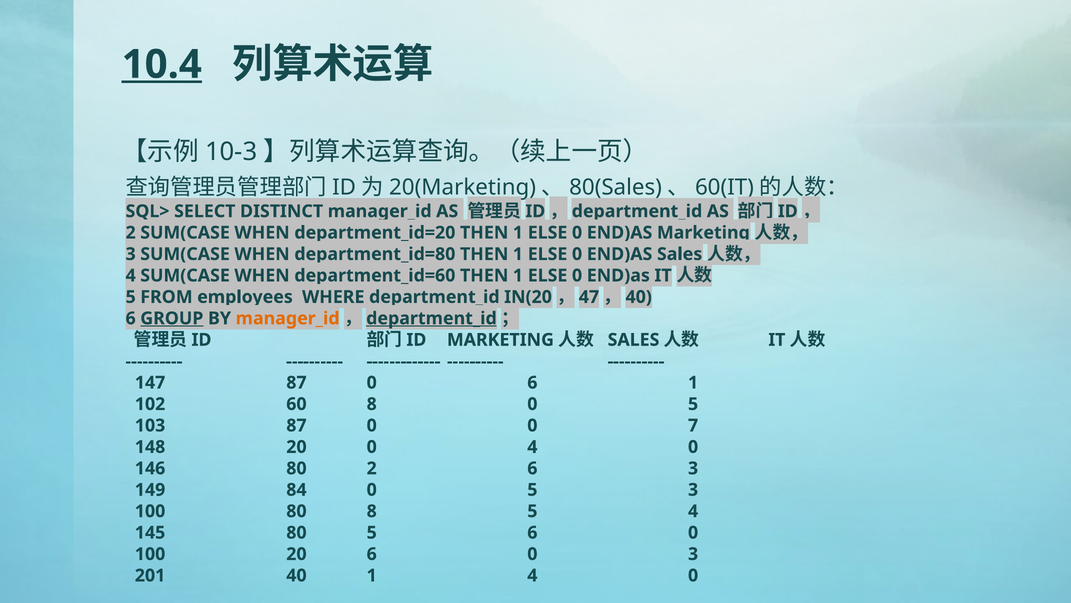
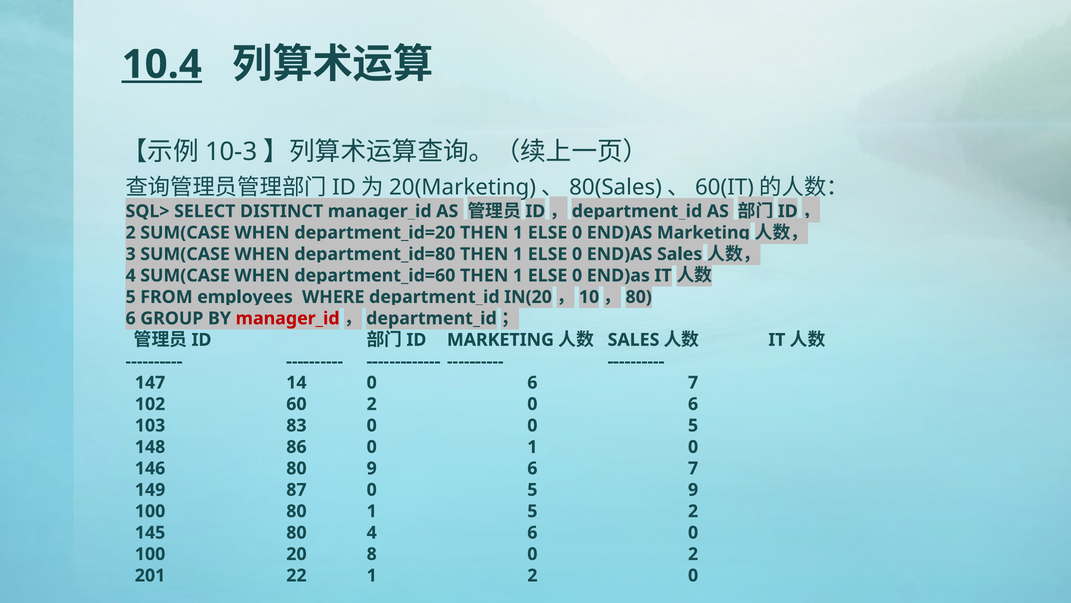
47: 47 -> 10 (589, 297)
40: 40 -> 80 (639, 297)
GROUP underline: present -> none (172, 318)
manager_id colour: orange -> red (288, 318)
department_id underline: present -> none (431, 318)
147 87: 87 -> 14 (296, 382)
0 6 1: 1 -> 7 (693, 382)
60 8: 8 -> 2 (372, 404)
5: 5 -> 6 (693, 404)
103 87: 87 -> 83 (296, 425)
0 0 7: 7 -> 5 (693, 425)
148 20: 20 -> 86 (296, 447)
0 4: 4 -> 1 (532, 447)
80 2: 2 -> 9 (372, 468)
3: 3 -> 7 (693, 468)
84: 84 -> 87 (296, 490)
5 3: 3 -> 9 (693, 490)
80 8: 8 -> 1 (372, 511)
5 4: 4 -> 2 (693, 511)
80 5: 5 -> 4 (372, 532)
20 6: 6 -> 8 (372, 554)
0 3: 3 -> 2 (693, 554)
201 40: 40 -> 22 (296, 575)
1 4: 4 -> 2 (532, 575)
